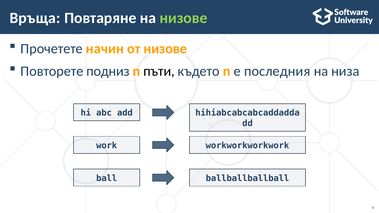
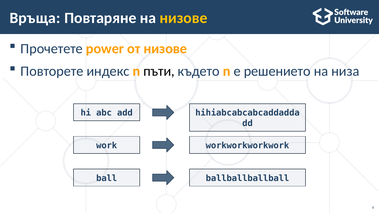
низове colour: light green -> yellow (183, 18)
начин: начин -> power (105, 49)
подниз: подниз -> индекс (108, 71)
последния: последния -> решението (277, 71)
